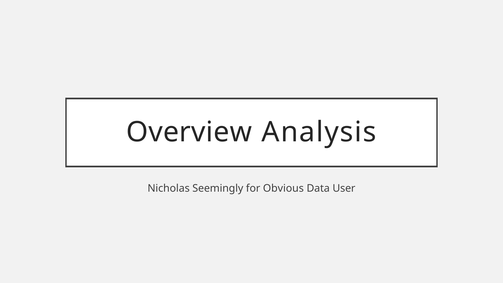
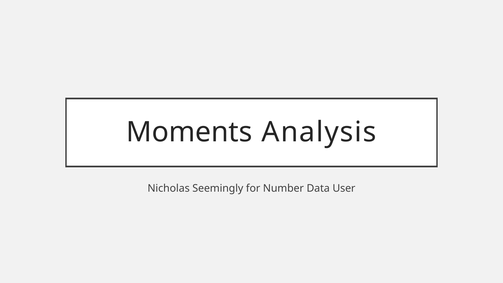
Overview: Overview -> Moments (189, 132)
Obvious: Obvious -> Number (283, 188)
